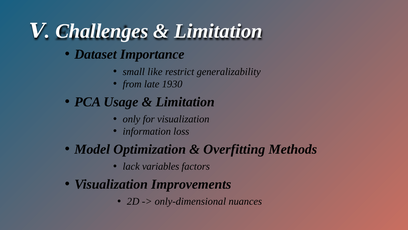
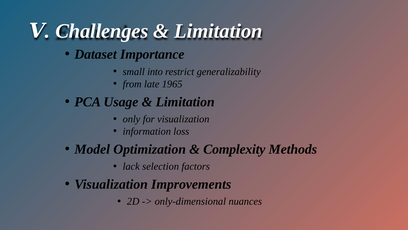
like: like -> into (155, 72)
1930: 1930 -> 1965 (172, 84)
Overfitting: Overfitting -> Complexity (234, 149)
variables: variables -> selection (161, 166)
